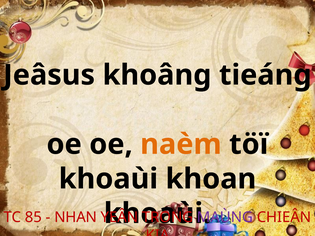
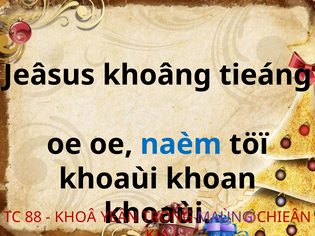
naèm colour: orange -> blue (181, 144)
85: 85 -> 88 (33, 218)
NHAN: NHAN -> KHOÂ (75, 218)
